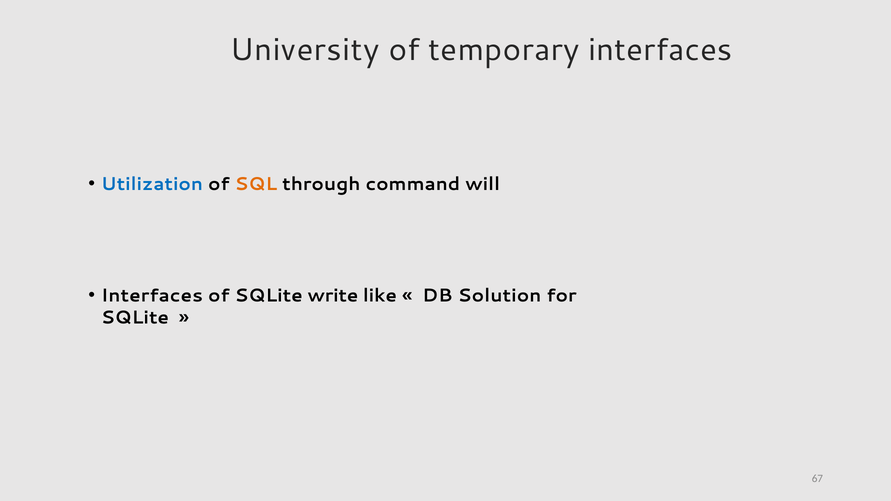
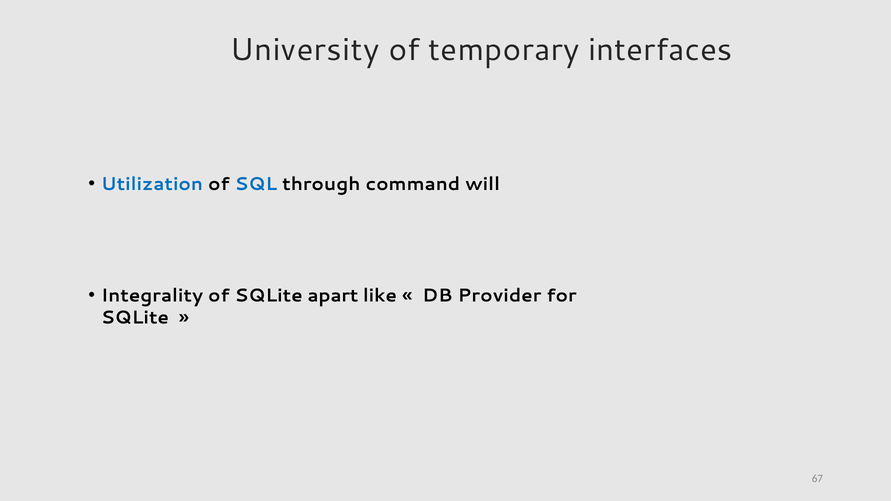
SQL colour: orange -> blue (256, 184)
Interfaces: Interfaces -> Integrality (152, 296)
write: write -> apart (333, 296)
Solution: Solution -> Provider (500, 296)
